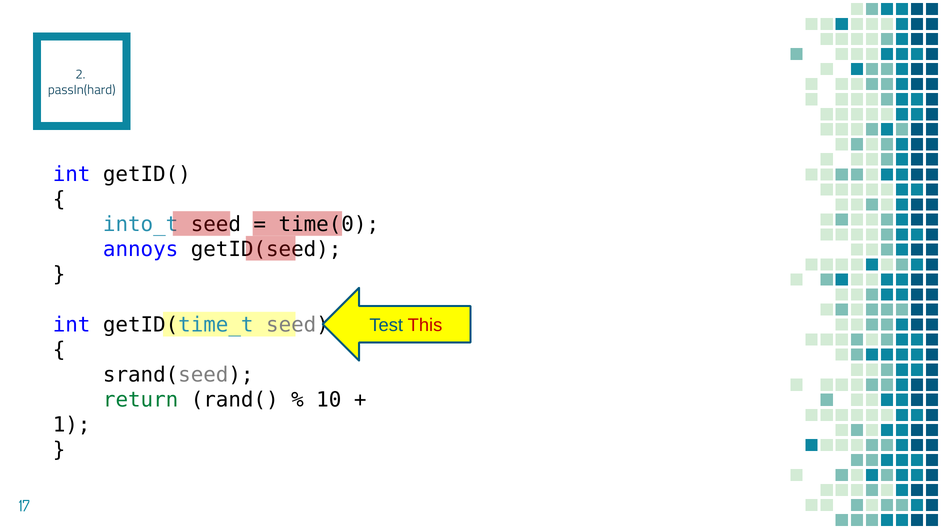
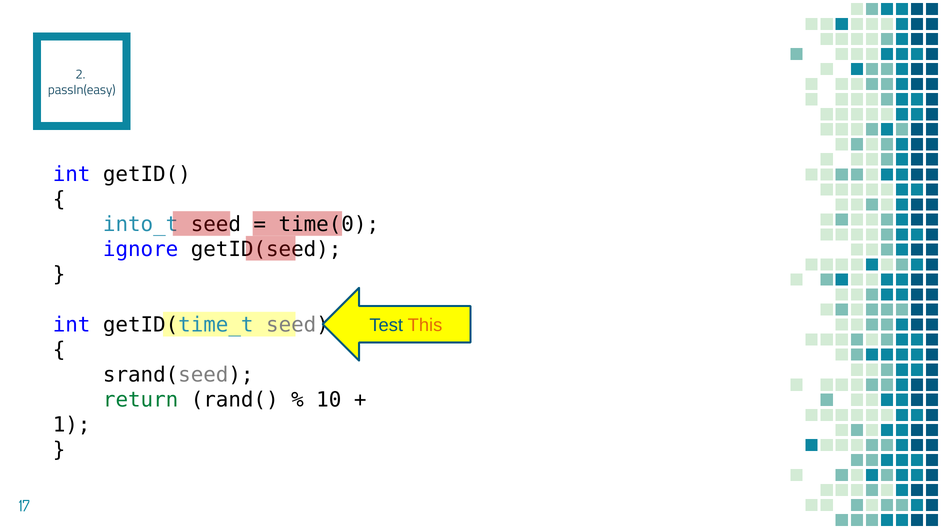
passIn(hard: passIn(hard -> passIn(easy (82, 90)
annoys: annoys -> ignore (141, 250)
This colour: red -> orange (425, 325)
